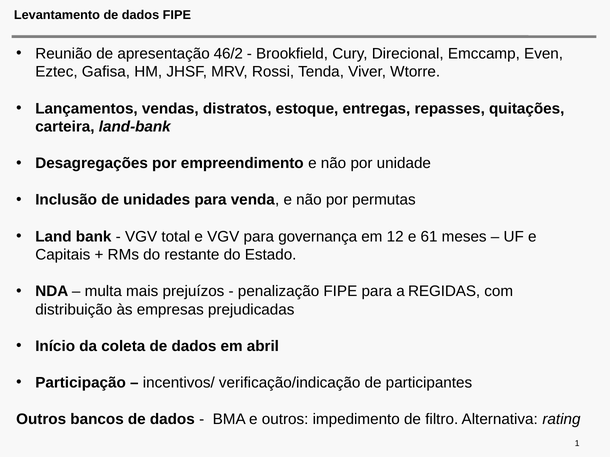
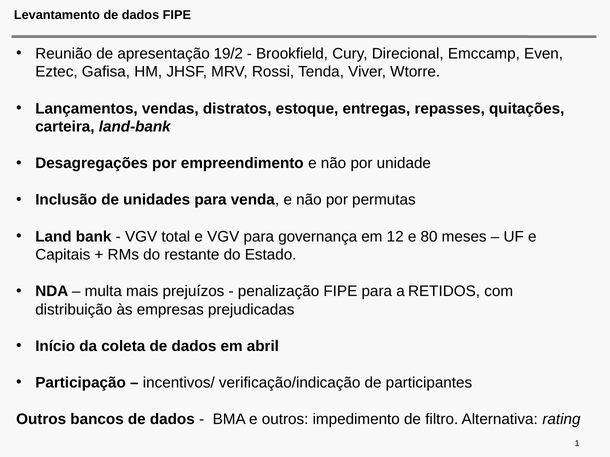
46/2: 46/2 -> 19/2 (228, 54)
61: 61 -> 80 (429, 237)
REGIDAS: REGIDAS -> RETIDOS (444, 292)
